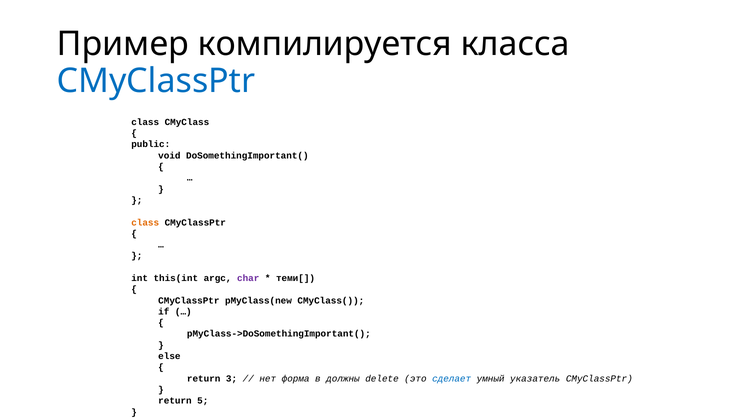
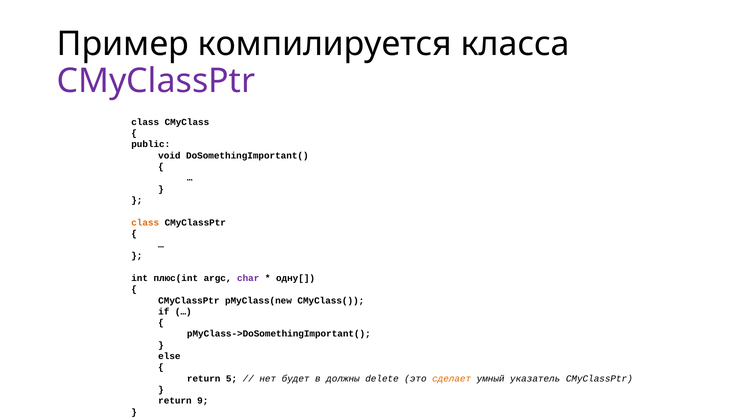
CMyClassPtr colour: blue -> purple (156, 81)
this(int: this(int -> плюс(int (176, 278)
теми[: теми[ -> одну[ (296, 278)
3: 3 -> 5 (232, 378)
форма: форма -> будет (296, 378)
сделает colour: blue -> orange (452, 378)
5: 5 -> 9 (203, 401)
